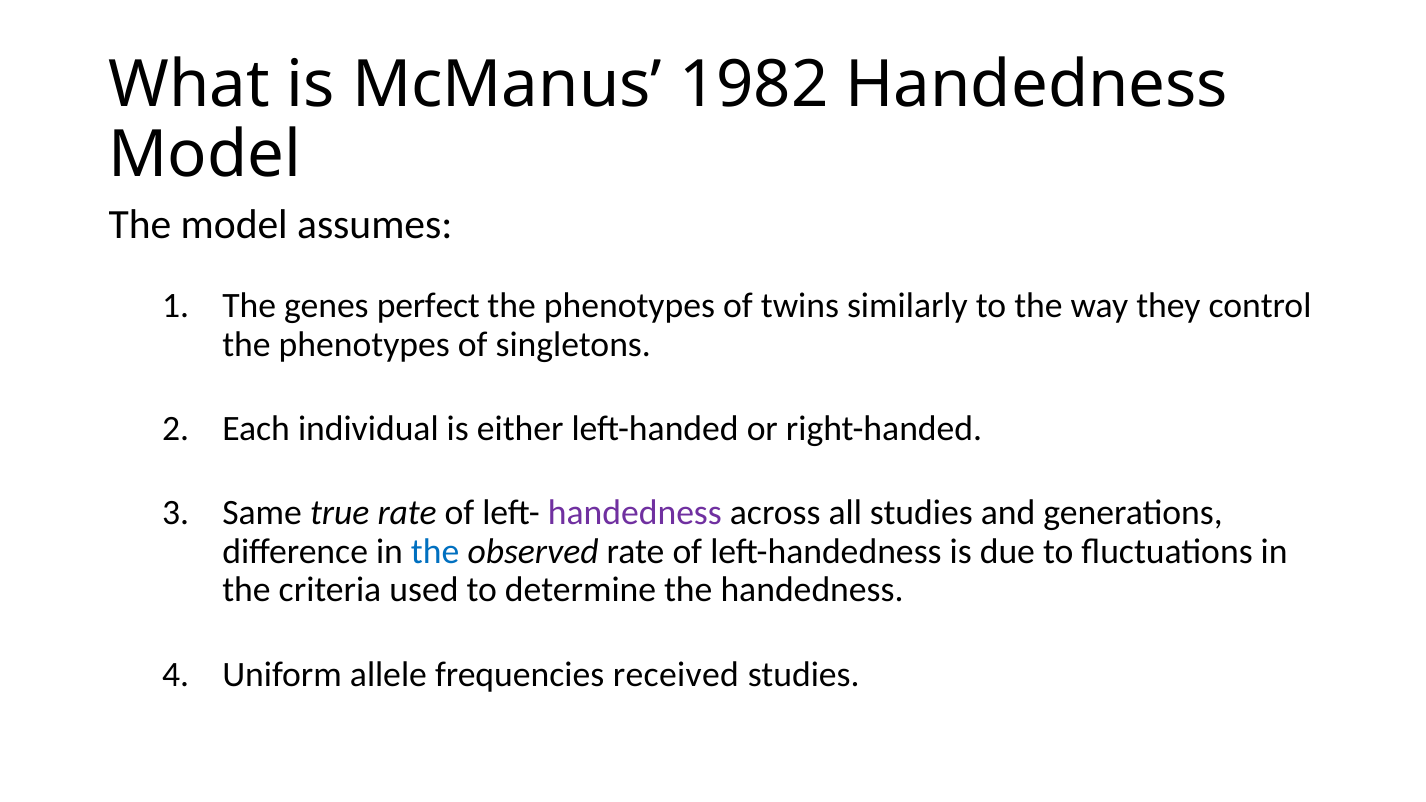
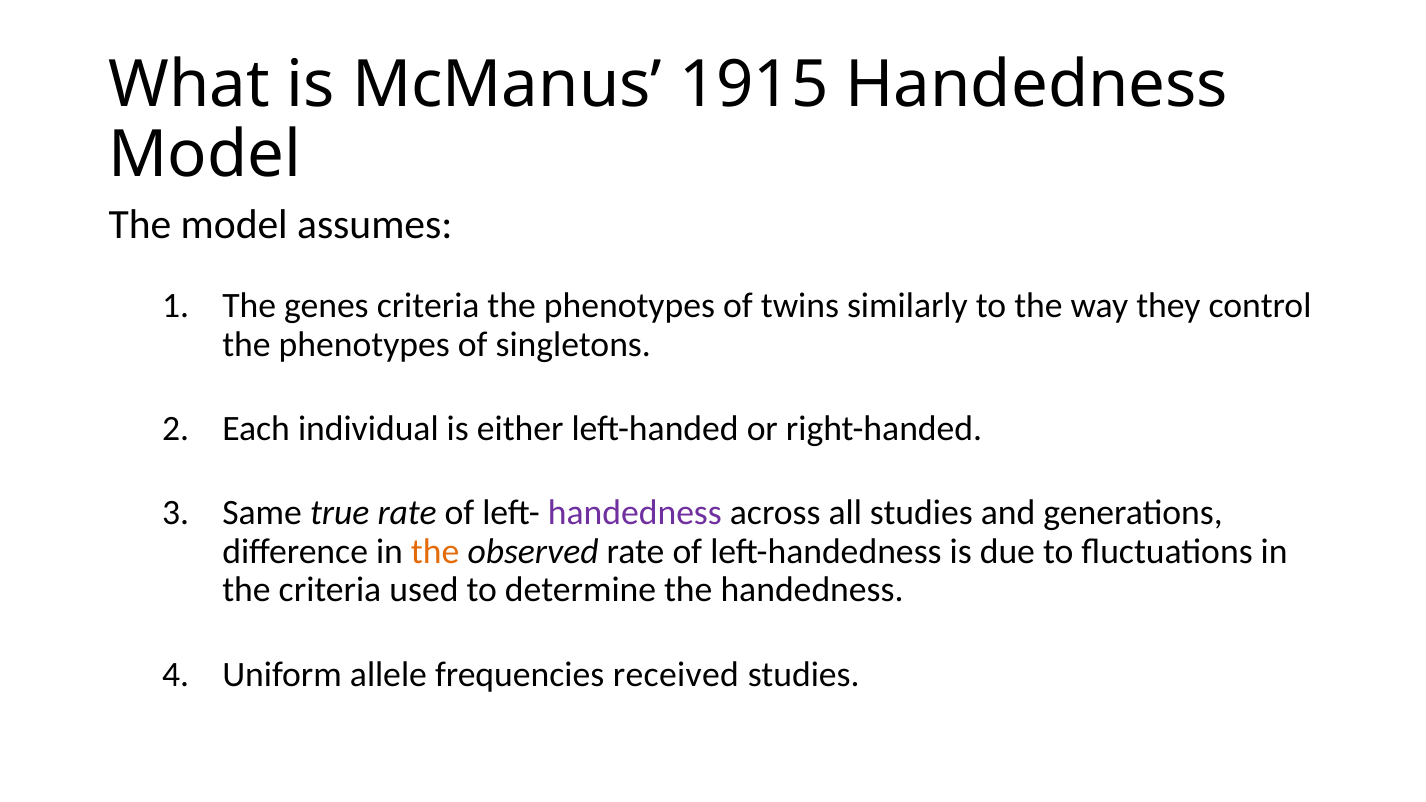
1982: 1982 -> 1915 (754, 85)
genes perfect: perfect -> criteria (428, 306)
the colour: blue -> orange (435, 552)
